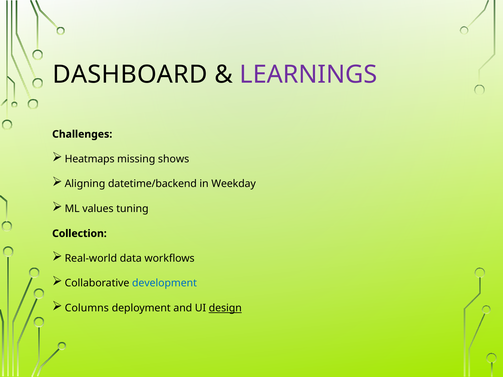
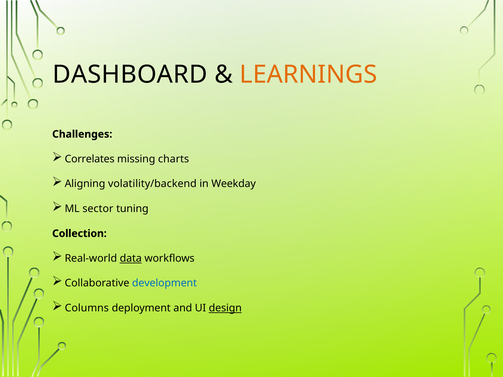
LEARNINGS colour: purple -> orange (308, 75)
Heatmaps: Heatmaps -> Correlates (90, 159)
shows: shows -> charts (174, 159)
datetime/backend: datetime/backend -> volatility/backend (152, 184)
values: values -> sector (98, 209)
data underline: none -> present (131, 259)
